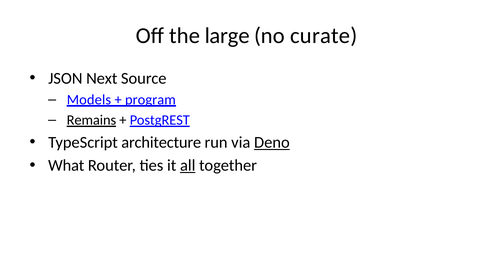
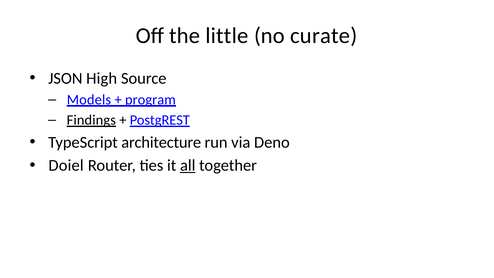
large: large -> little (227, 36)
Next: Next -> High (102, 78)
Remains: Remains -> Findings (91, 120)
Deno underline: present -> none (272, 142)
What: What -> Doiel (66, 165)
